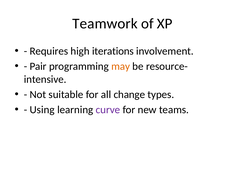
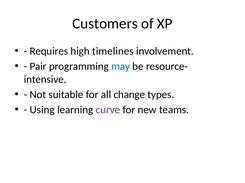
Teamwork: Teamwork -> Customers (105, 24)
iterations: iterations -> timelines (113, 51)
may colour: orange -> blue (121, 67)
